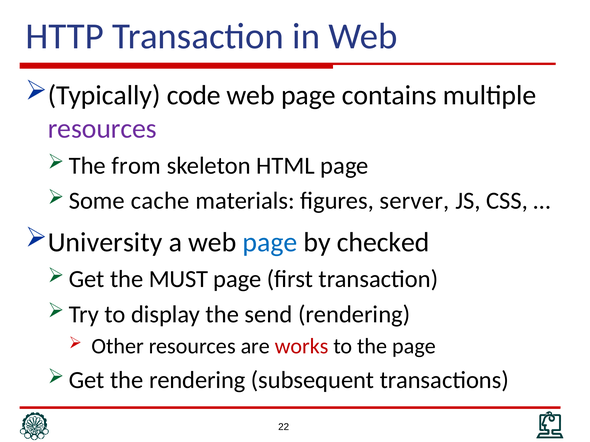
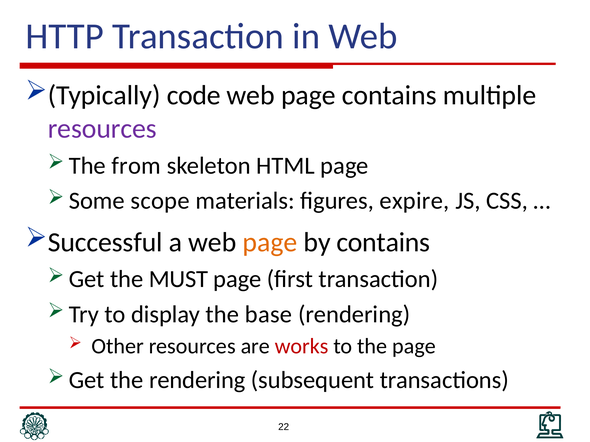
cache: cache -> scope (160, 201)
server: server -> expire (414, 201)
University: University -> Successful (105, 243)
page colour: blue -> orange (270, 243)
by checked: checked -> contains (383, 243)
send: send -> base (268, 315)
